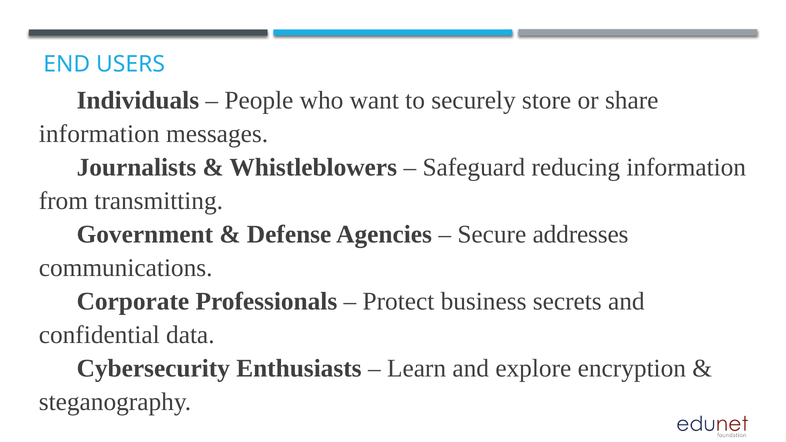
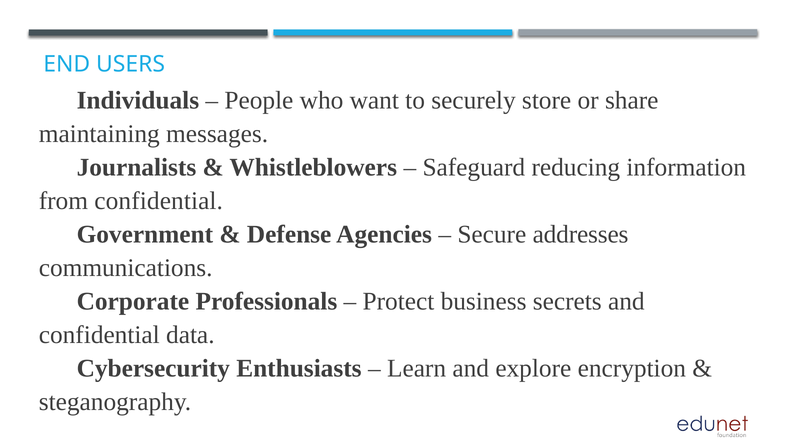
information: information -> maintaining (99, 134)
from transmitting: transmitting -> confidential (159, 201)
